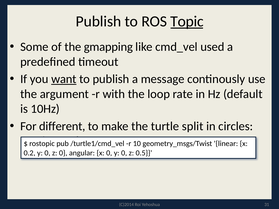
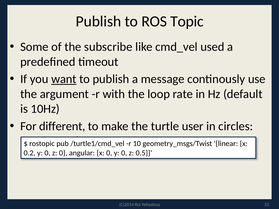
Topic underline: present -> none (187, 21)
gmapping: gmapping -> subscribe (108, 47)
split: split -> user (193, 126)
